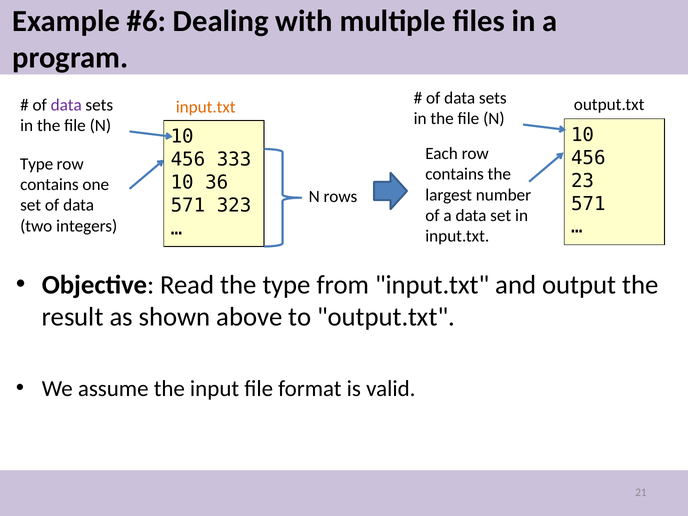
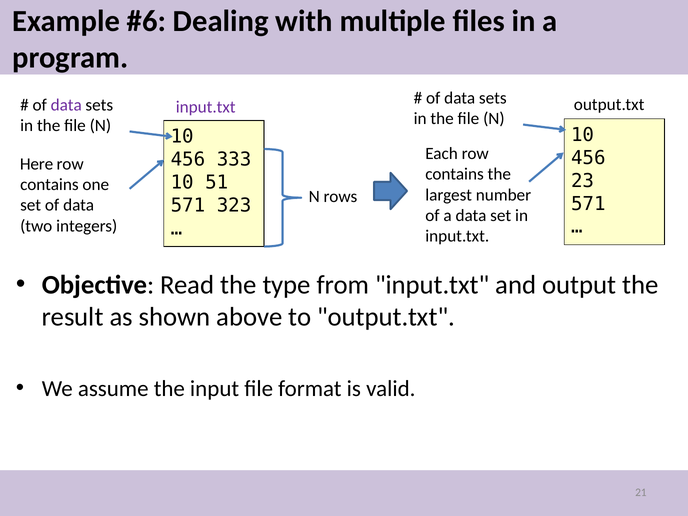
input.txt colour: orange -> purple (206, 107)
Type: Type -> Here (37, 164)
36: 36 -> 51 (217, 182)
